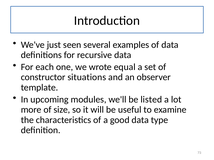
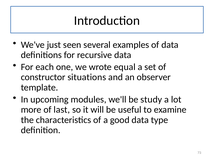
listed: listed -> study (151, 100)
size: size -> last (62, 110)
